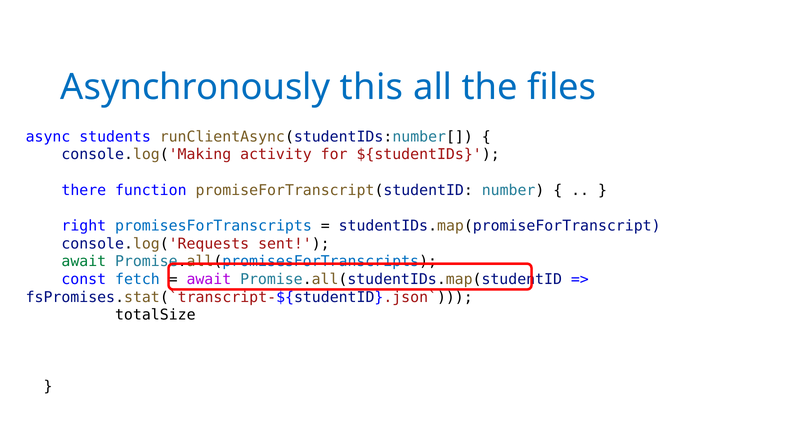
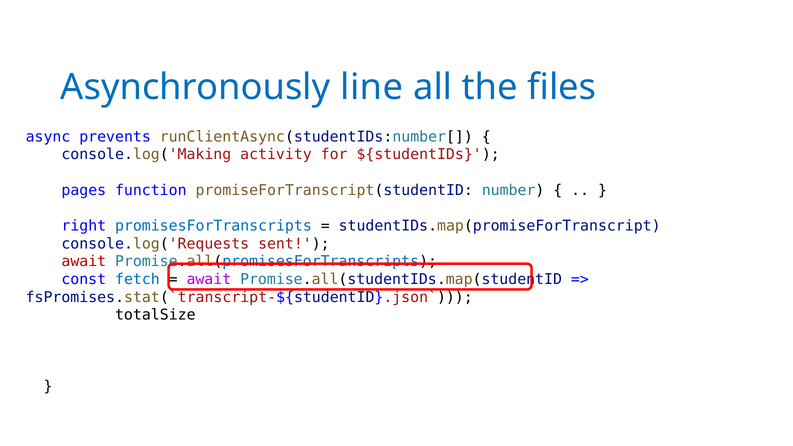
this: this -> line (372, 87)
students: students -> prevents (115, 137)
there: there -> pages (84, 190)
await colour: green -> red (84, 262)
